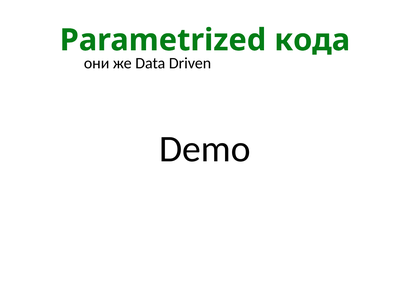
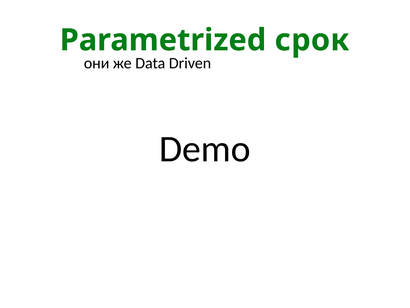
кода: кода -> срок (312, 40)
